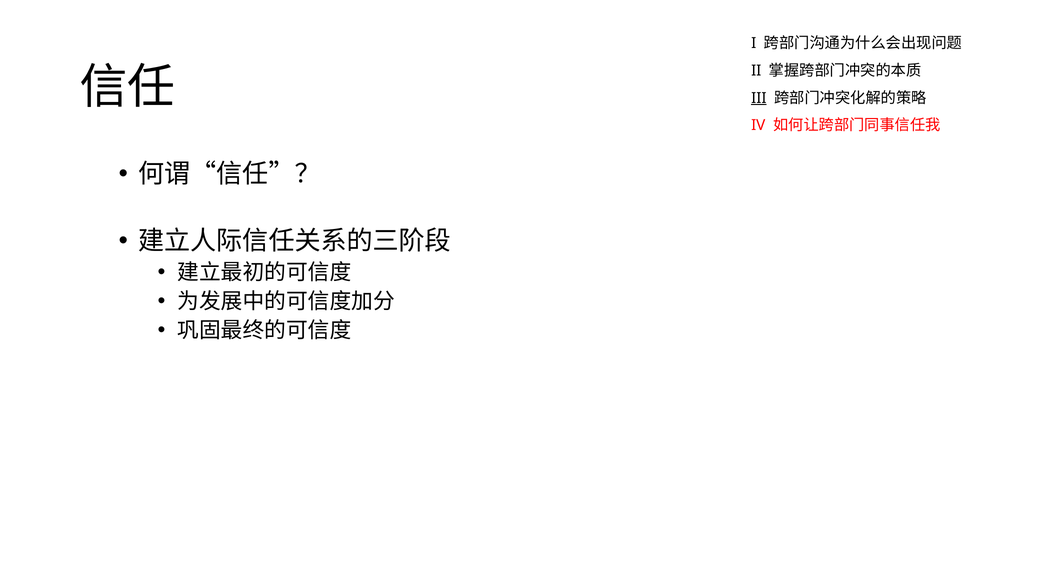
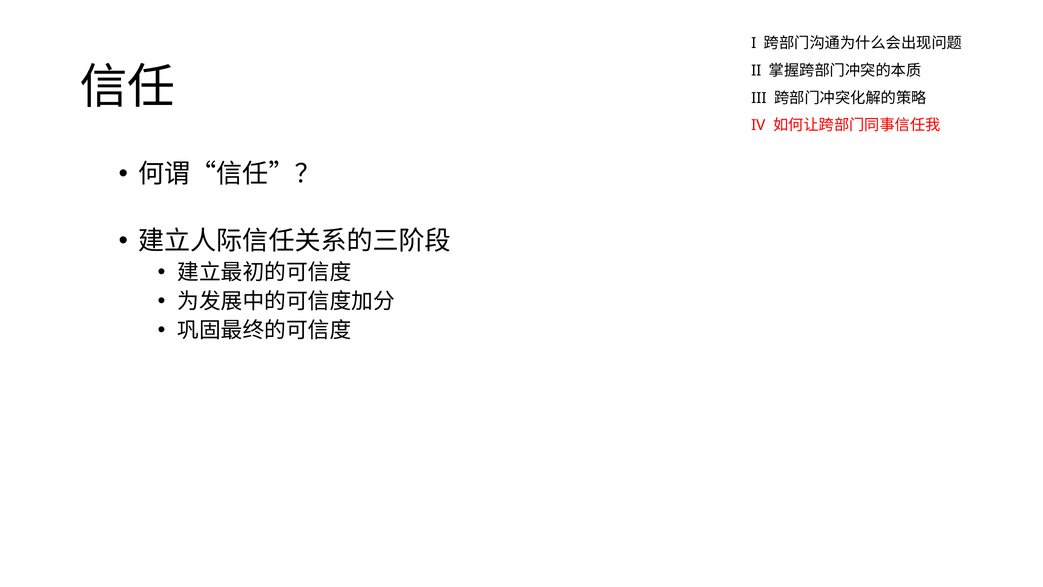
III underline: present -> none (759, 98)
